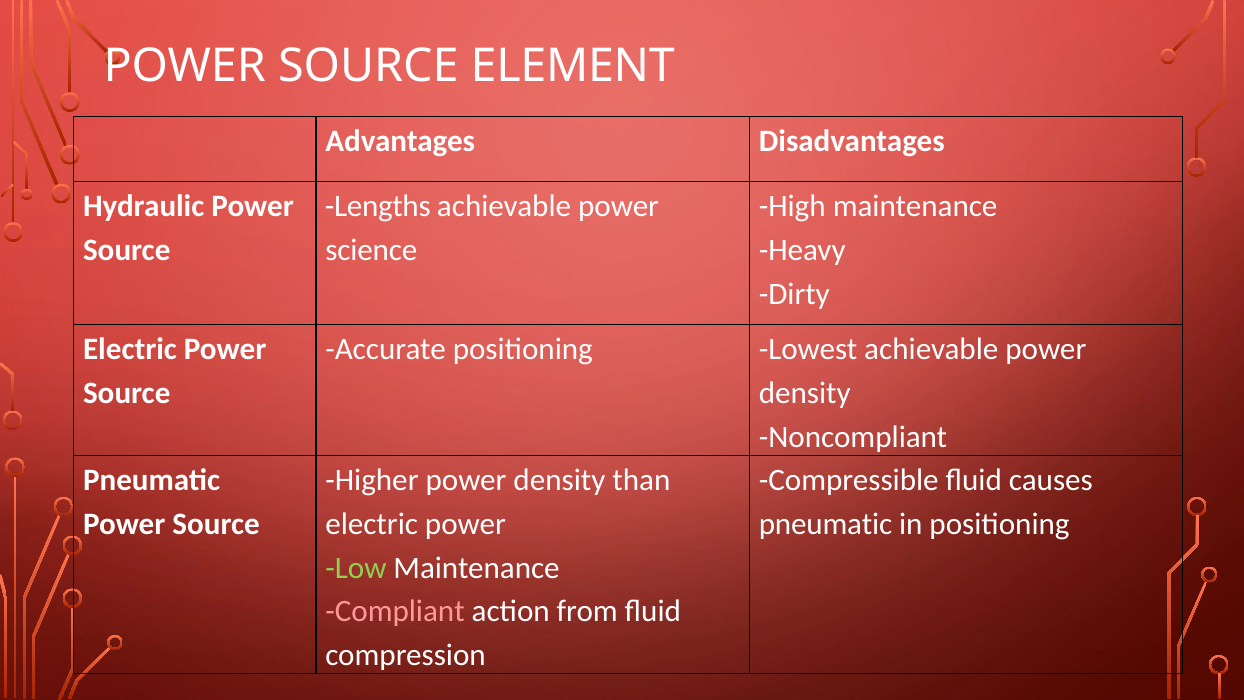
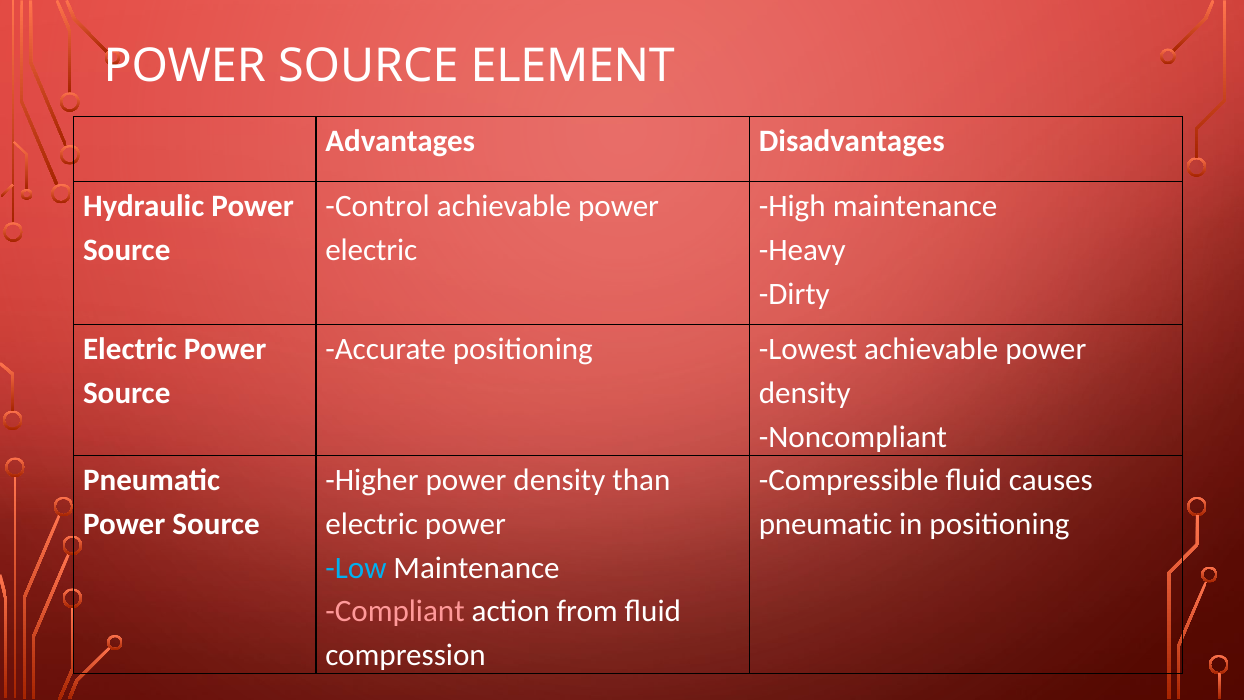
Lengths: Lengths -> Control (378, 207)
science: science -> electric (371, 250)
Low colour: light green -> light blue (356, 568)
